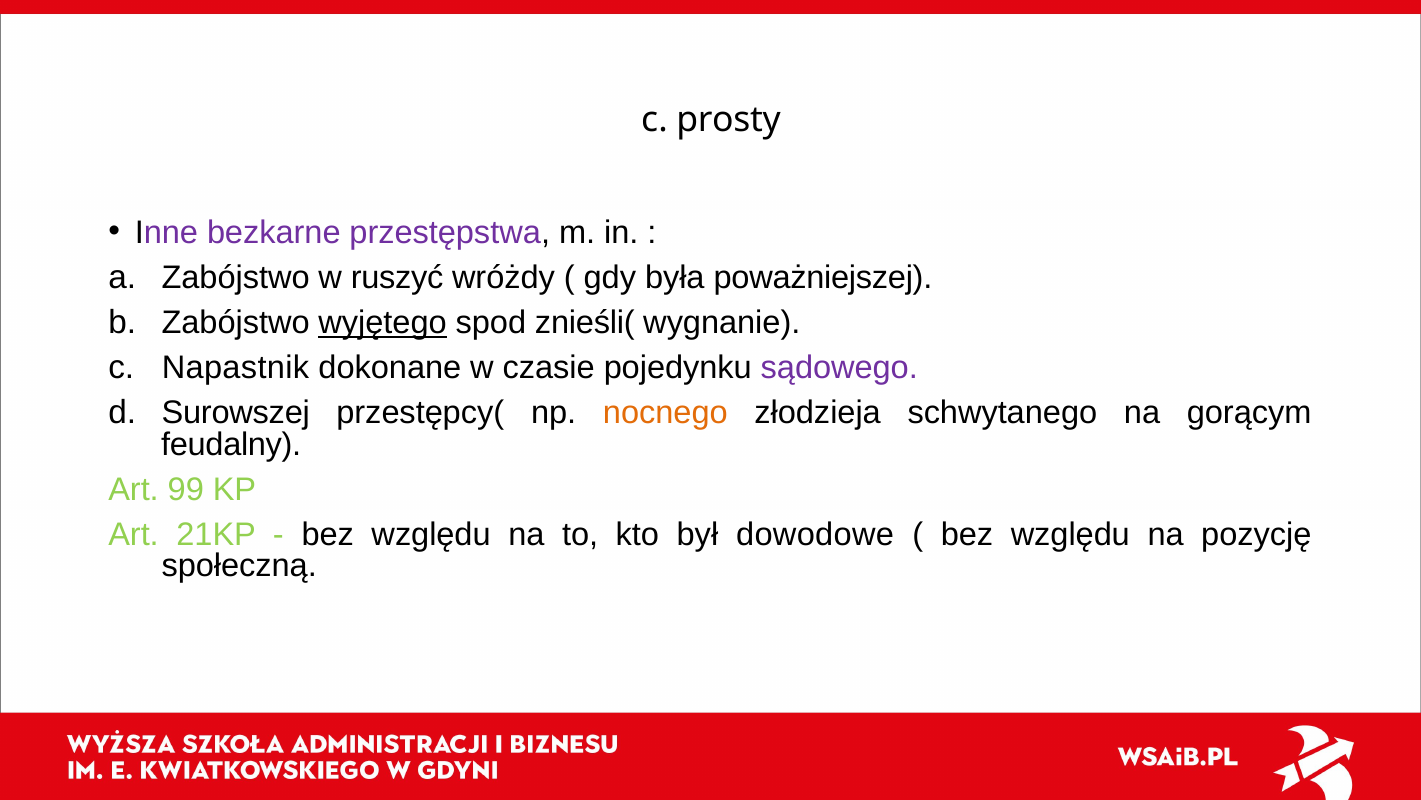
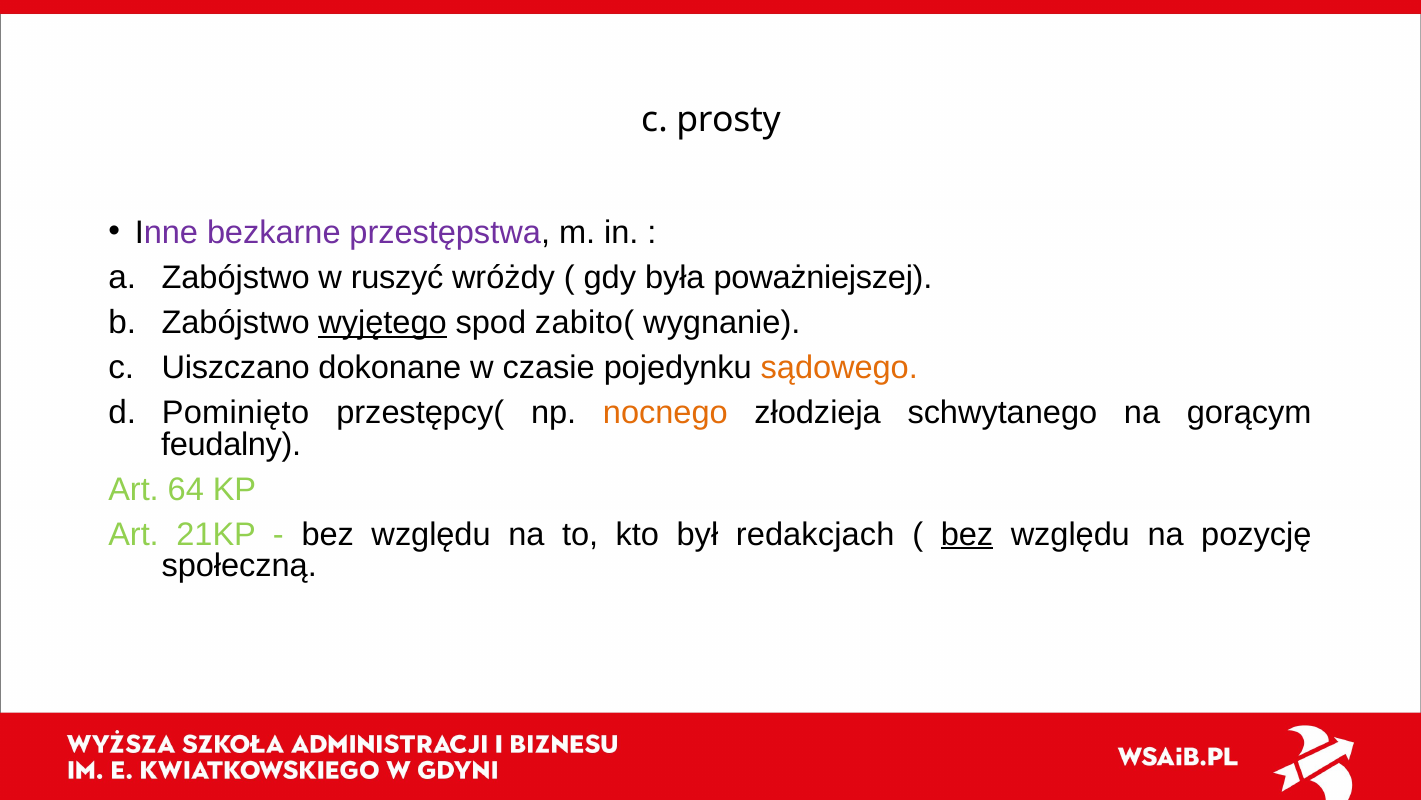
znieśli(: znieśli( -> zabito( (585, 323)
Napastnik: Napastnik -> Uiszczano (236, 367)
sądowego colour: purple -> orange (839, 367)
Surowszej: Surowszej -> Pominięto (235, 412)
99: 99 -> 64 (186, 489)
dowodowe: dowodowe -> redakcjach (815, 534)
bez underline: none -> present (967, 534)
